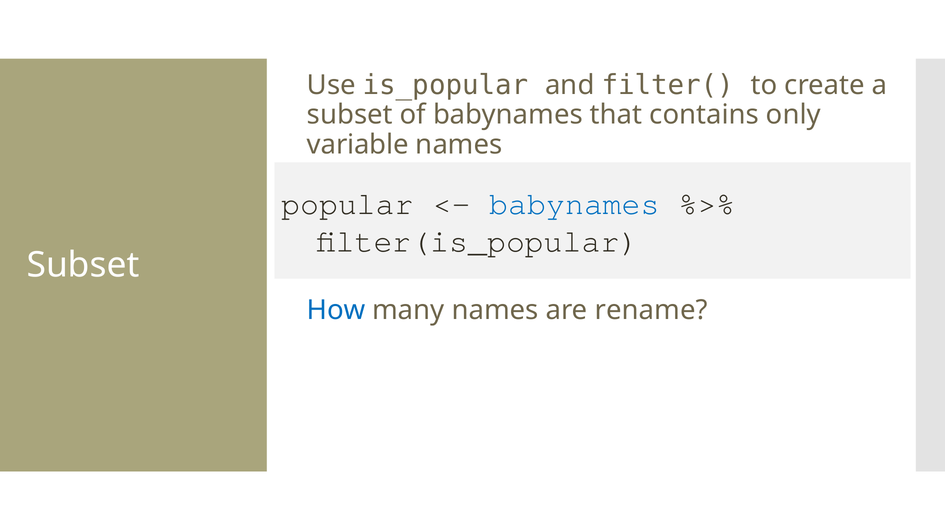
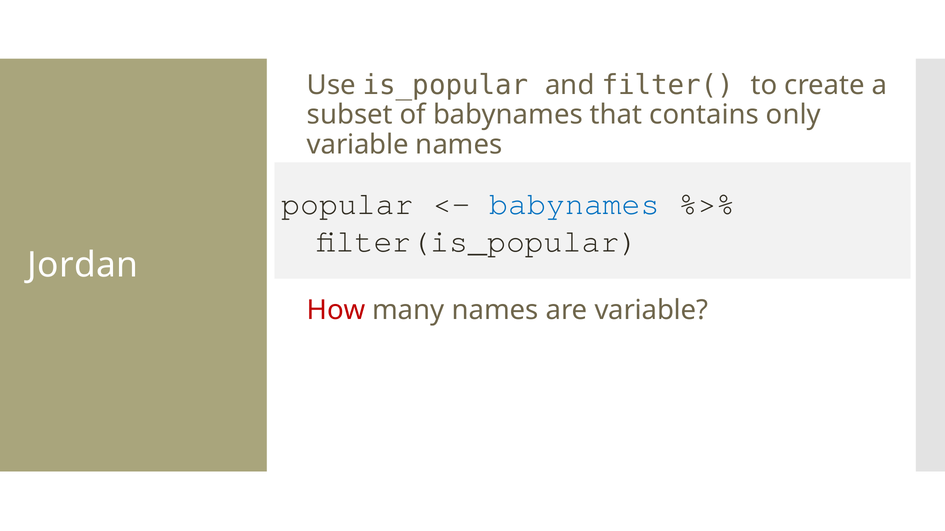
Subset: Subset -> Jordan (83, 265)
How colour: blue -> red (336, 311)
are rename: rename -> variable (651, 311)
